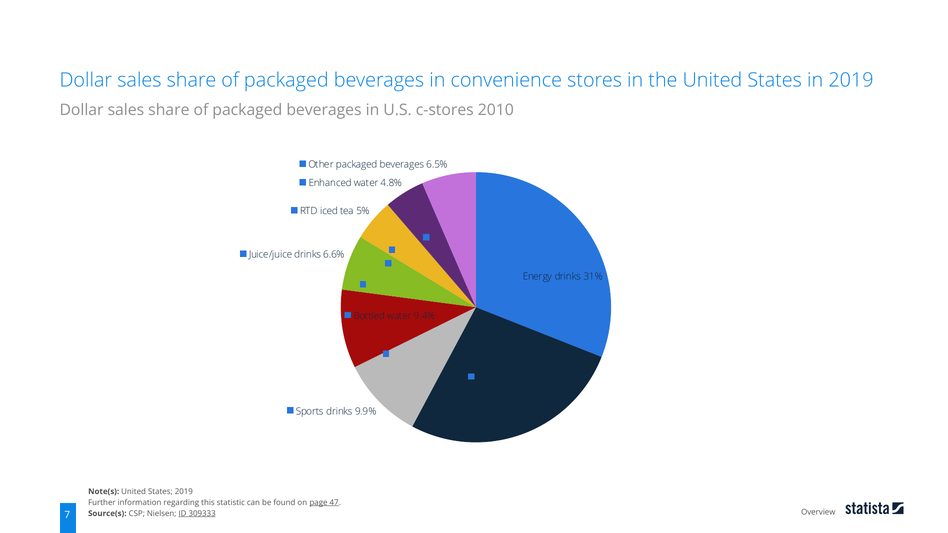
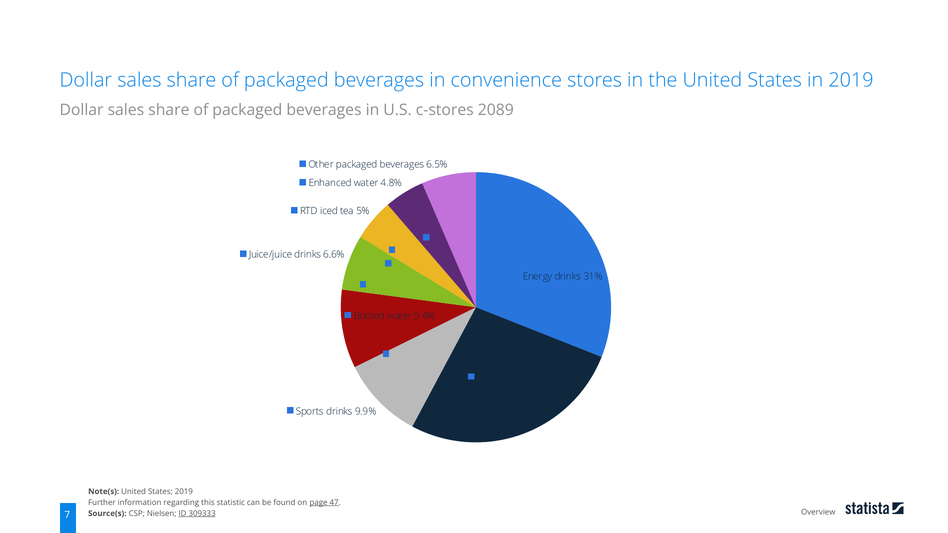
2010: 2010 -> 2089 (496, 110)
